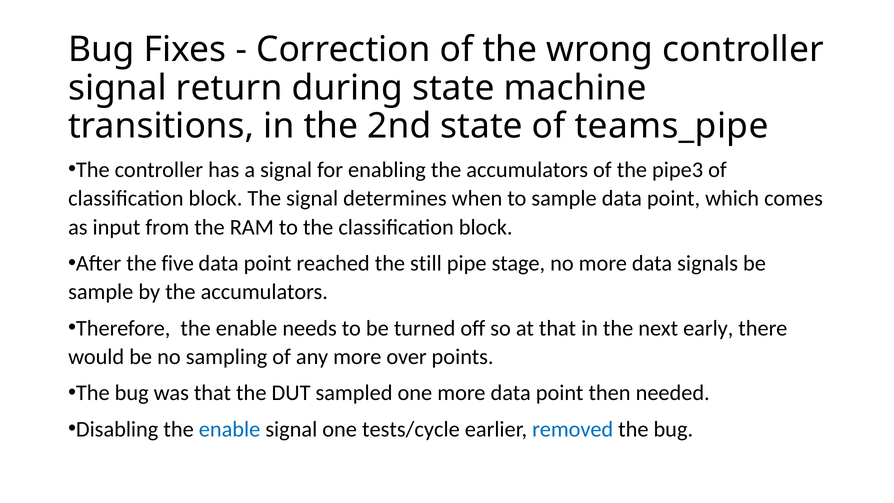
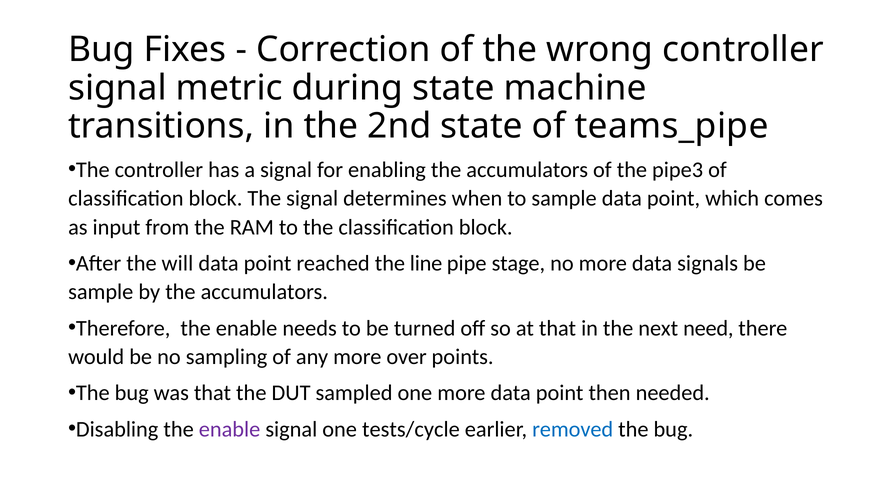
return: return -> metric (229, 88)
five: five -> will (177, 263)
still: still -> line (426, 263)
early: early -> need (708, 328)
enable colour: blue -> purple (230, 429)
